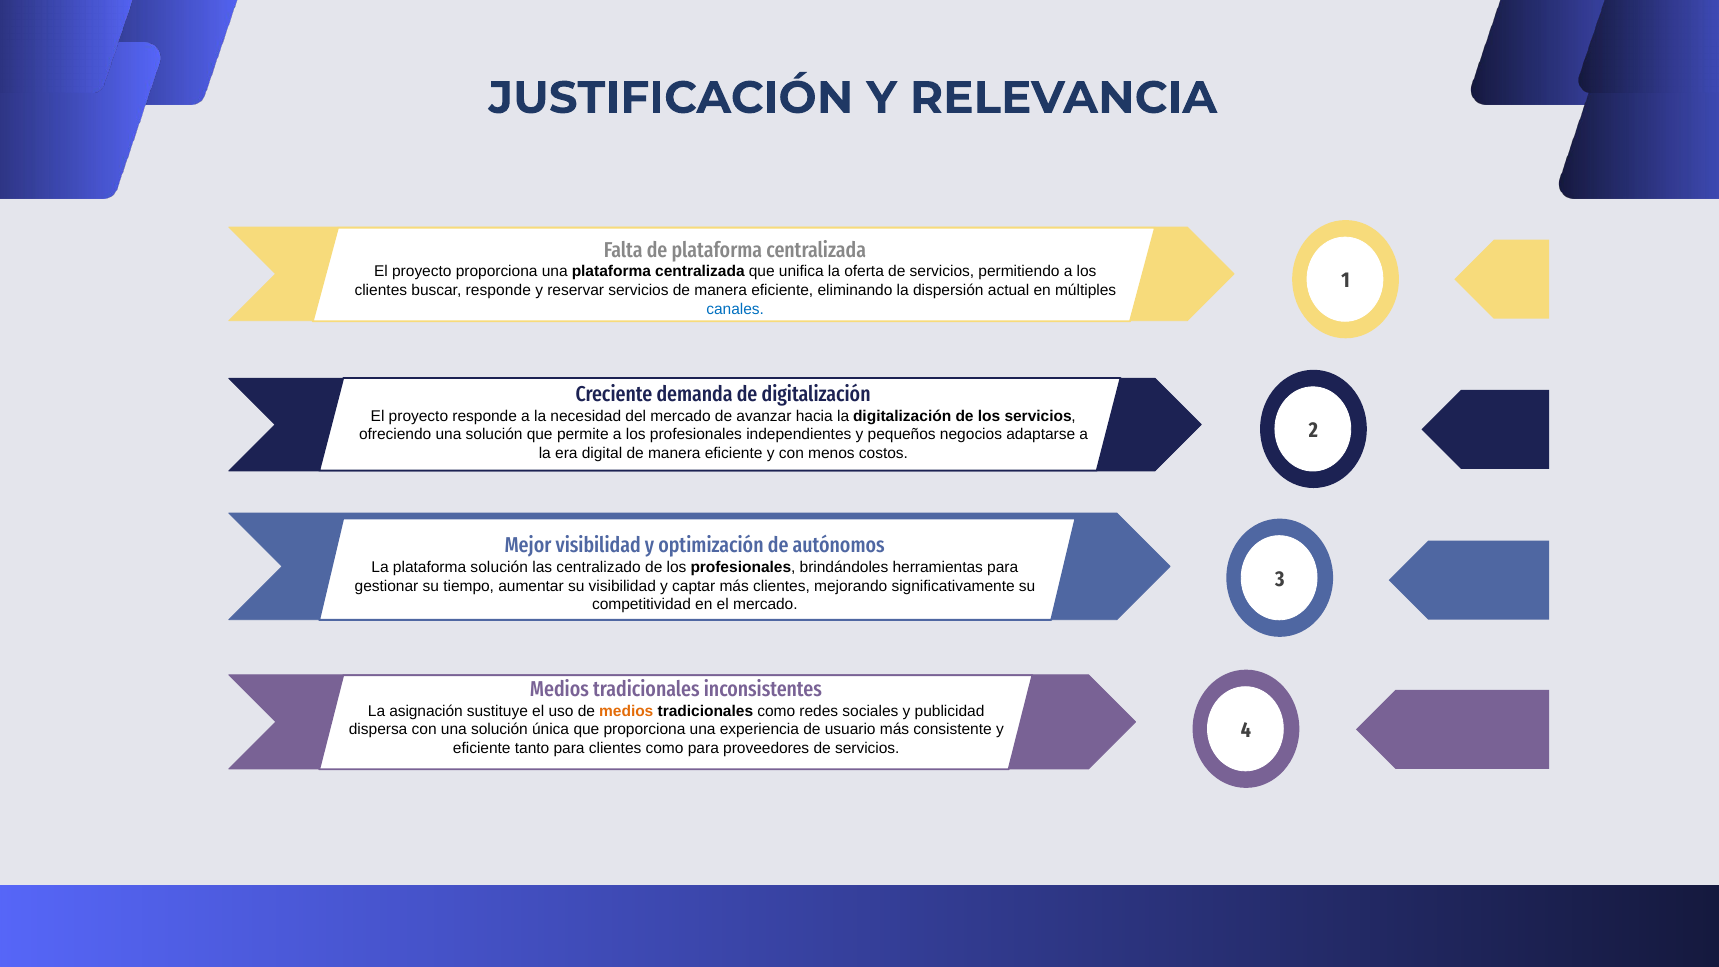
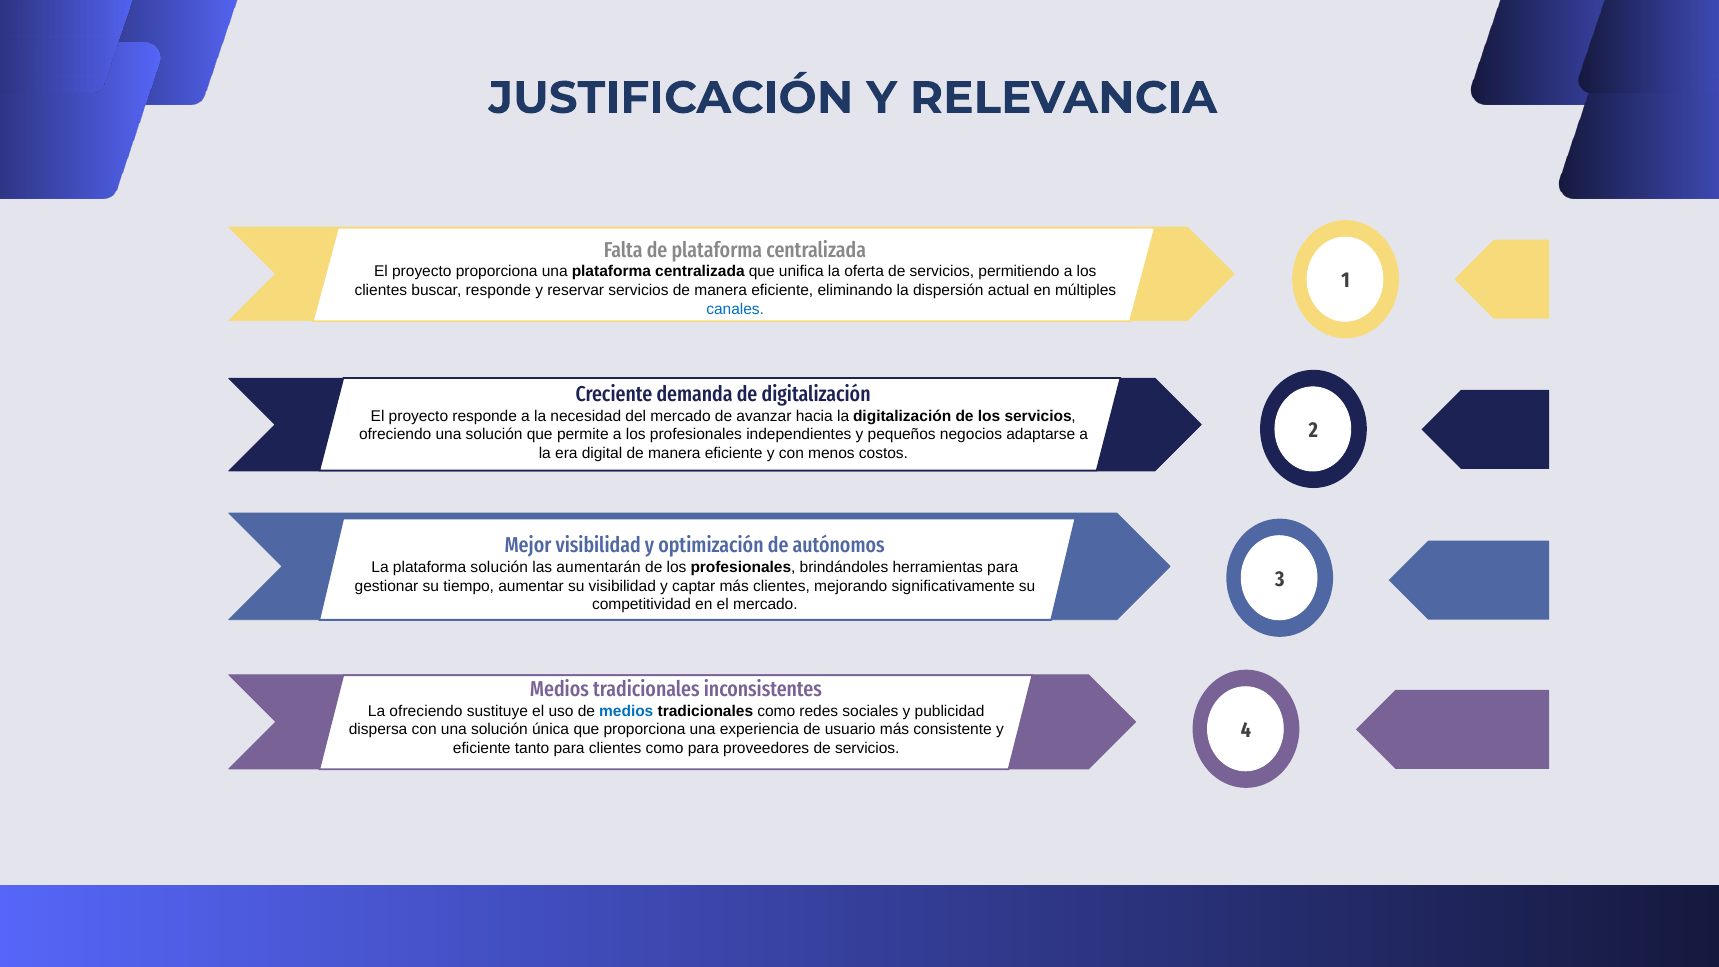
centralizado: centralizado -> aumentarán (599, 567)
La asignación: asignación -> ofreciendo (426, 711)
medios colour: orange -> blue (626, 711)
